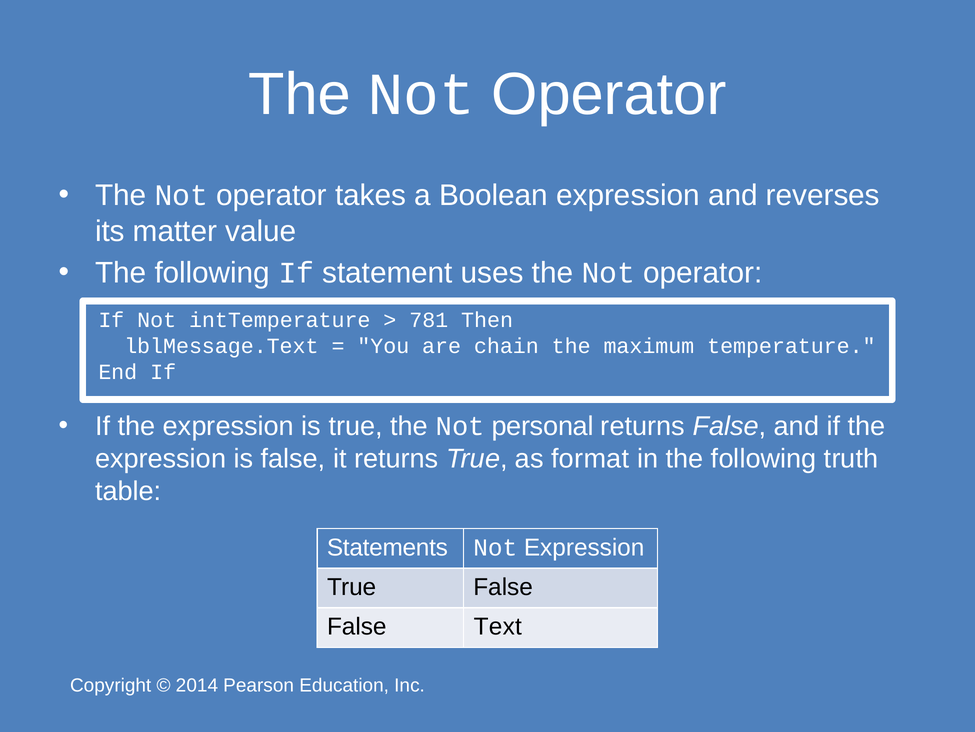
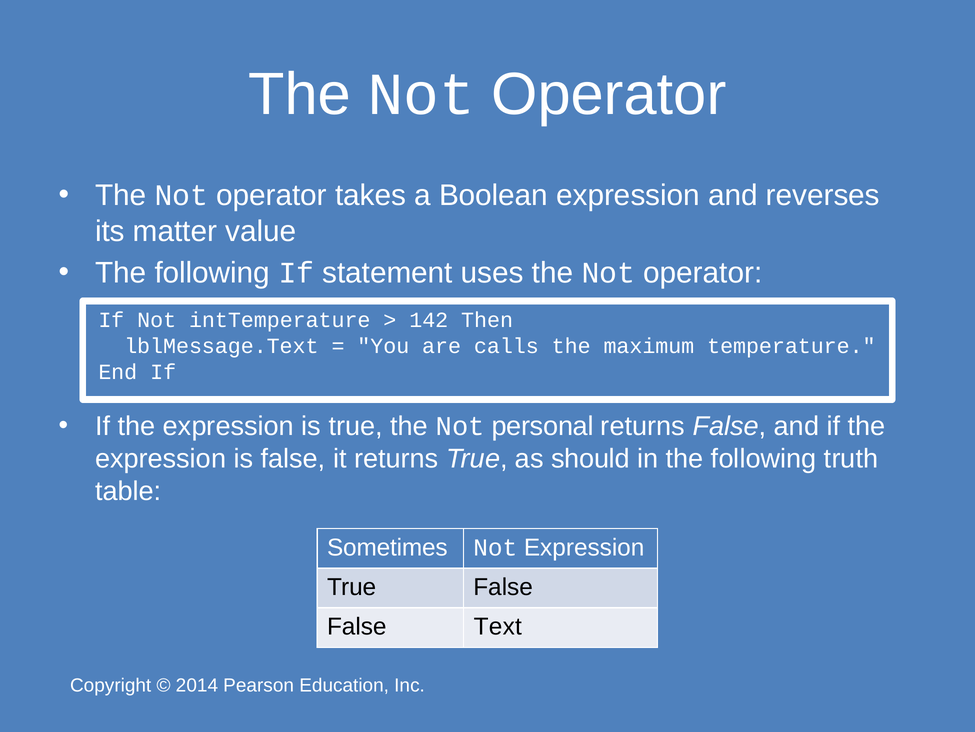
781: 781 -> 142 (429, 320)
chain: chain -> calls (506, 346)
format: format -> should (591, 458)
Statements: Statements -> Sometimes (387, 547)
